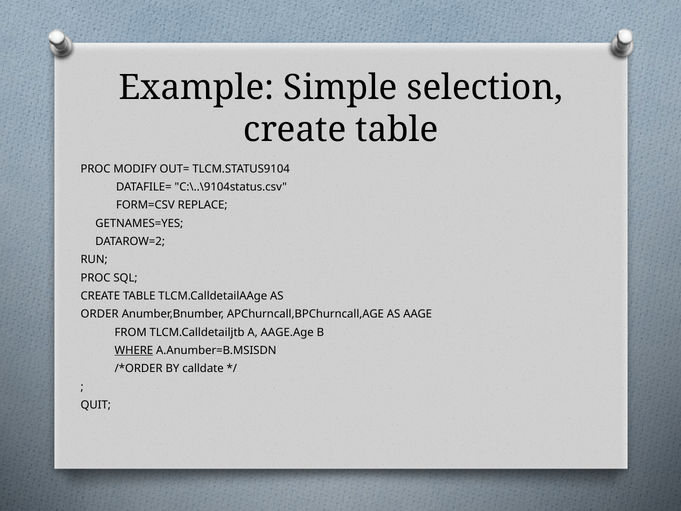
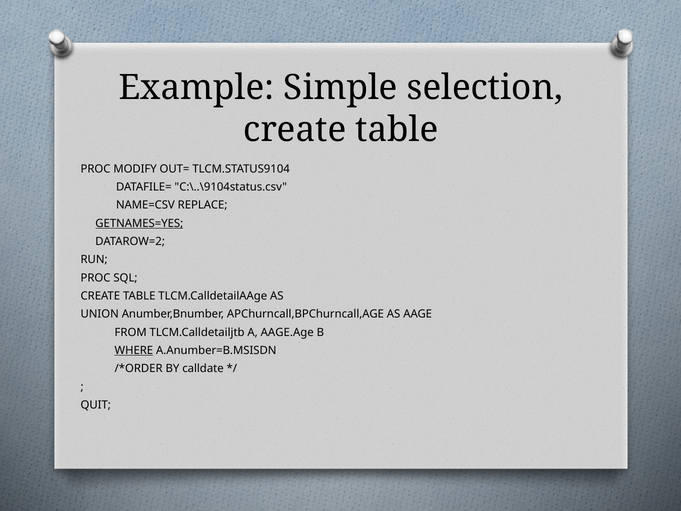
FORM=CSV: FORM=CSV -> NAME=CSV (145, 205)
GETNAMES=YES underline: none -> present (139, 223)
ORDER: ORDER -> UNION (100, 314)
